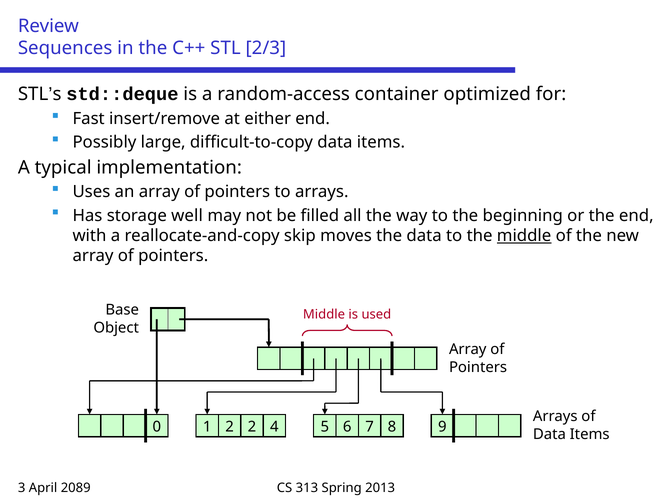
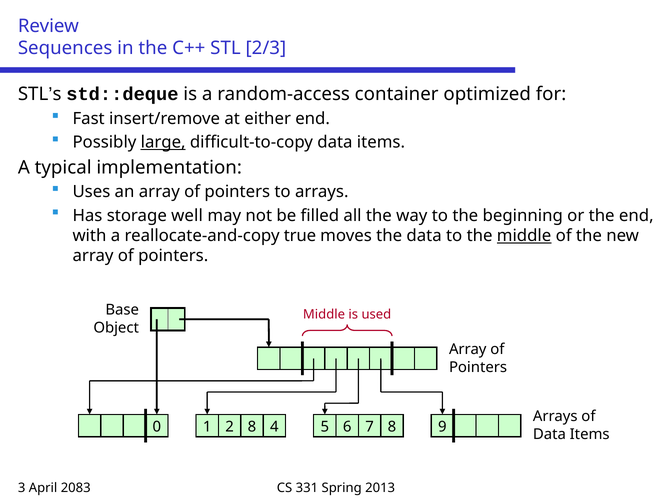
large underline: none -> present (163, 142)
skip: skip -> true (300, 236)
2 2: 2 -> 8 (252, 427)
2089: 2089 -> 2083 (76, 488)
313: 313 -> 331 (307, 488)
